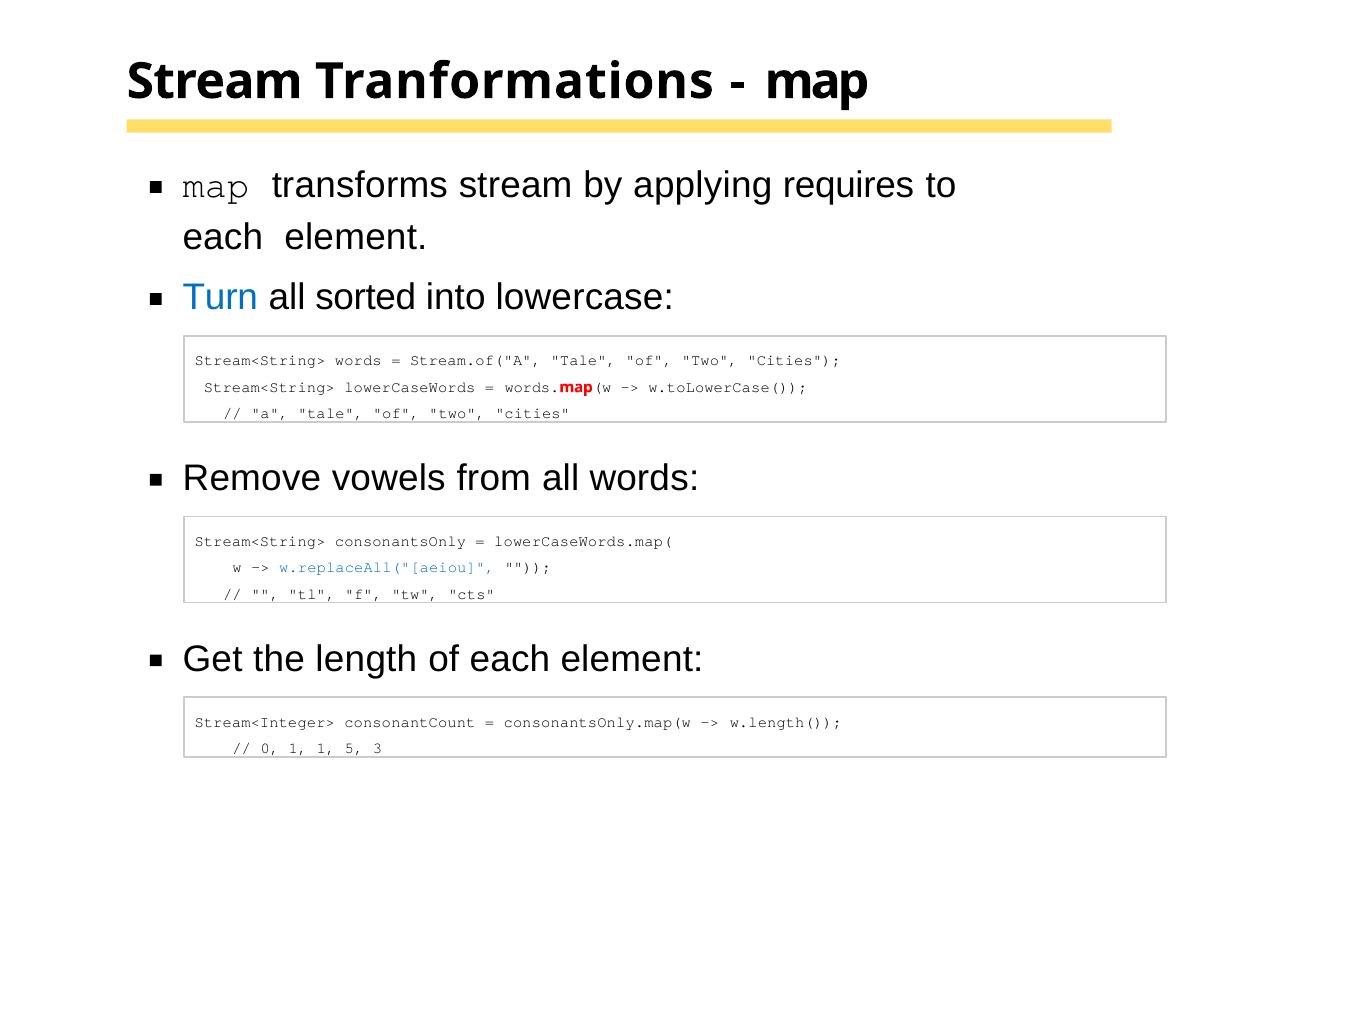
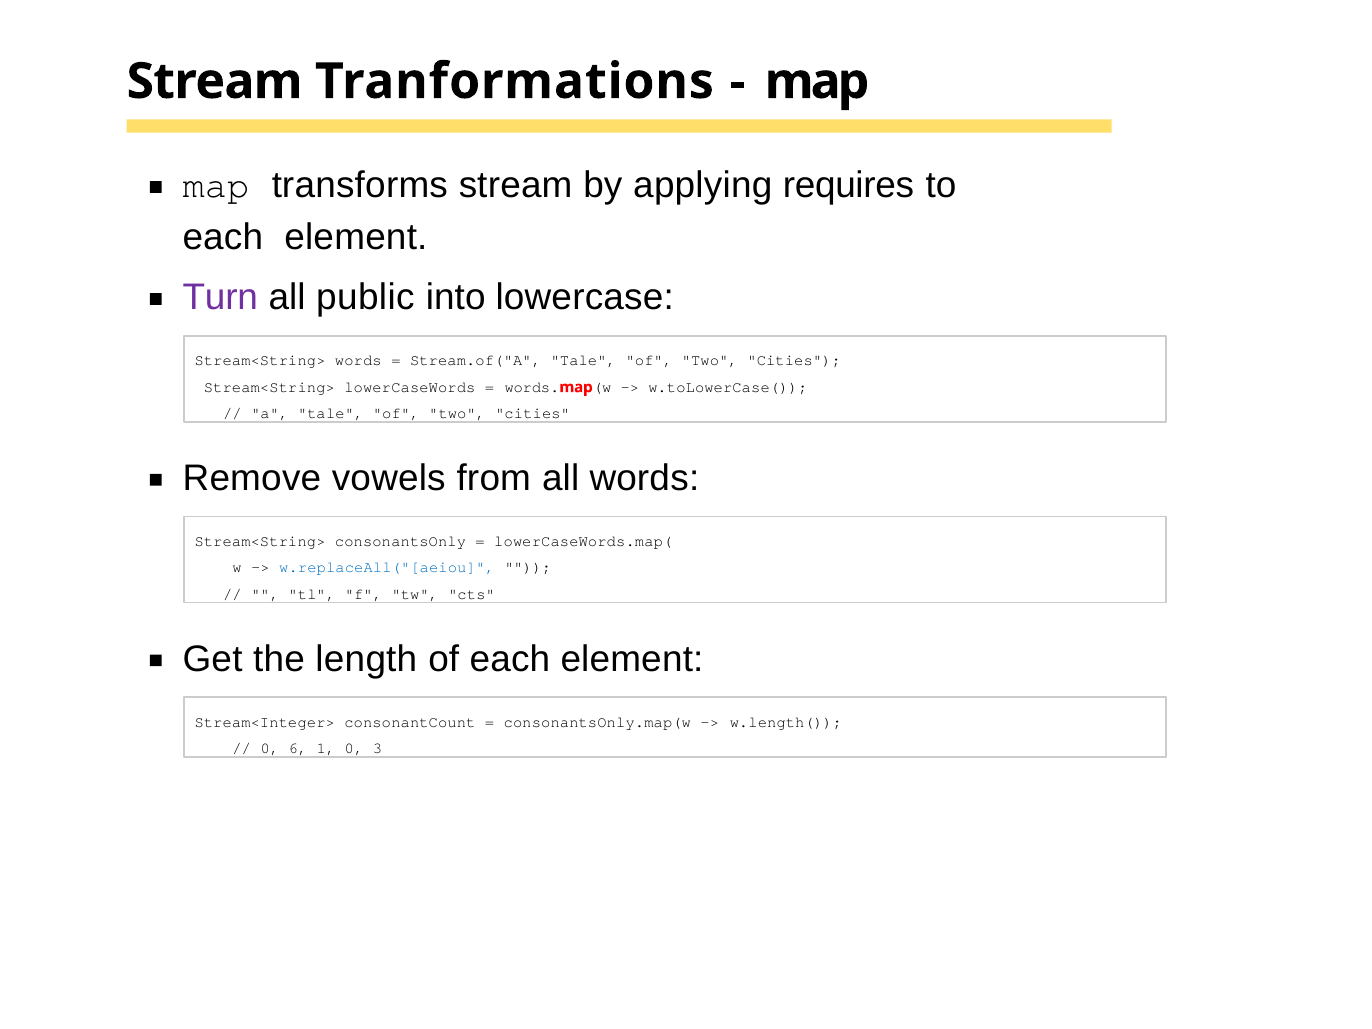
Turn colour: blue -> purple (220, 298)
sorted: sorted -> public (365, 298)
0 1: 1 -> 6 (298, 749)
1 5: 5 -> 0 (354, 749)
